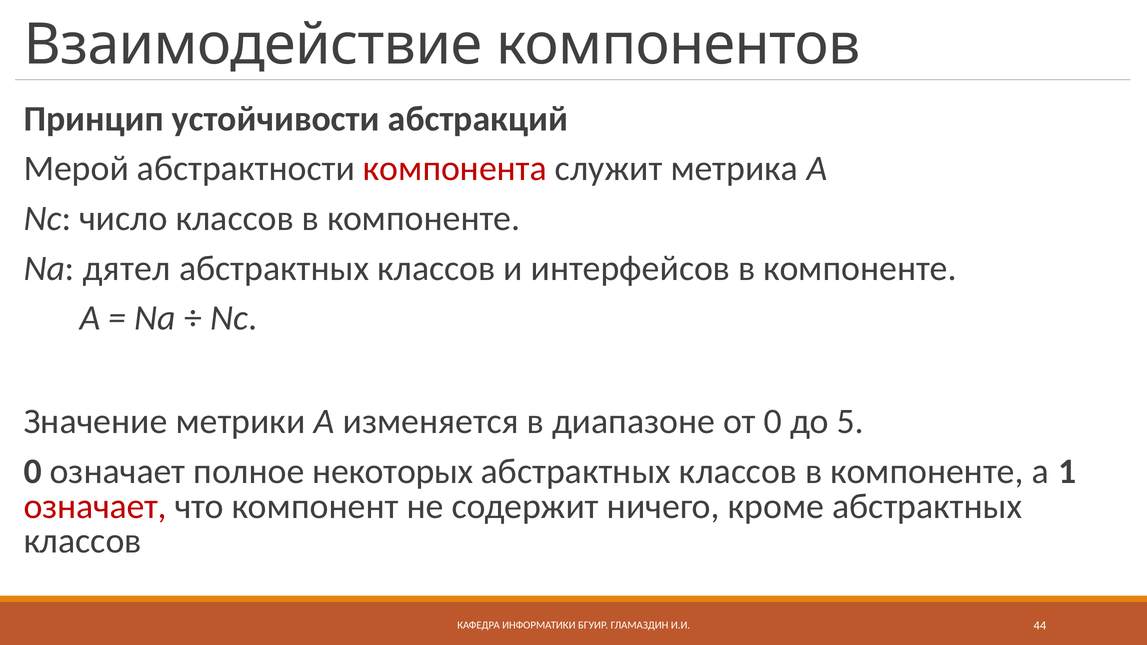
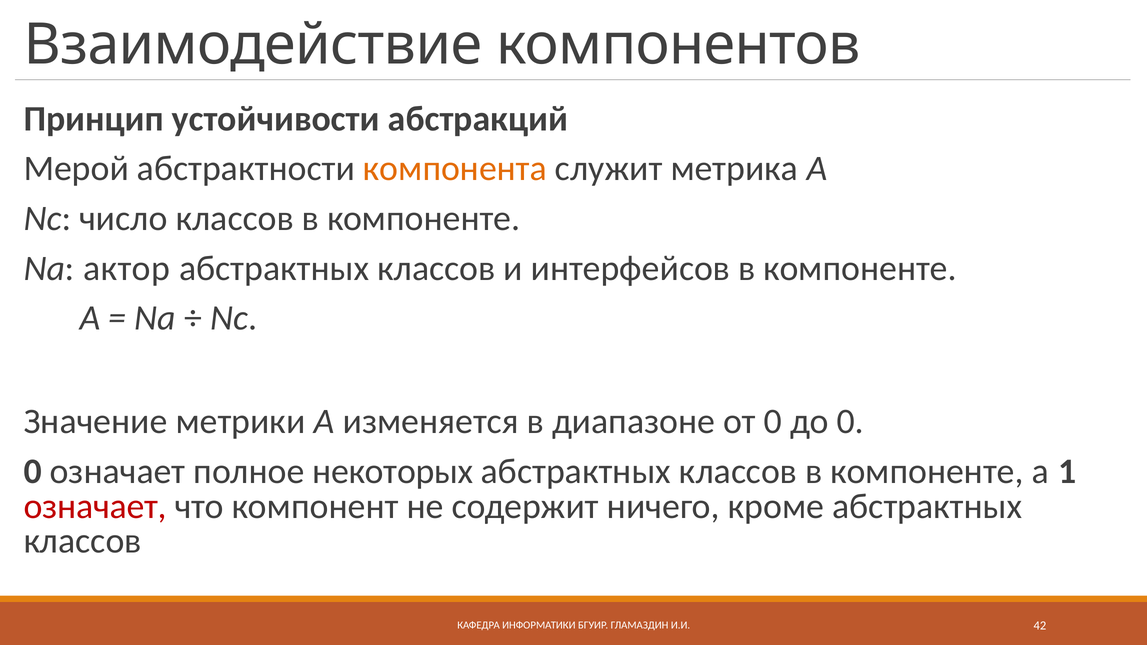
компонента colour: red -> orange (455, 169)
дятел: дятел -> актор (127, 268)
до 5: 5 -> 0 (850, 422)
44: 44 -> 42 (1040, 626)
